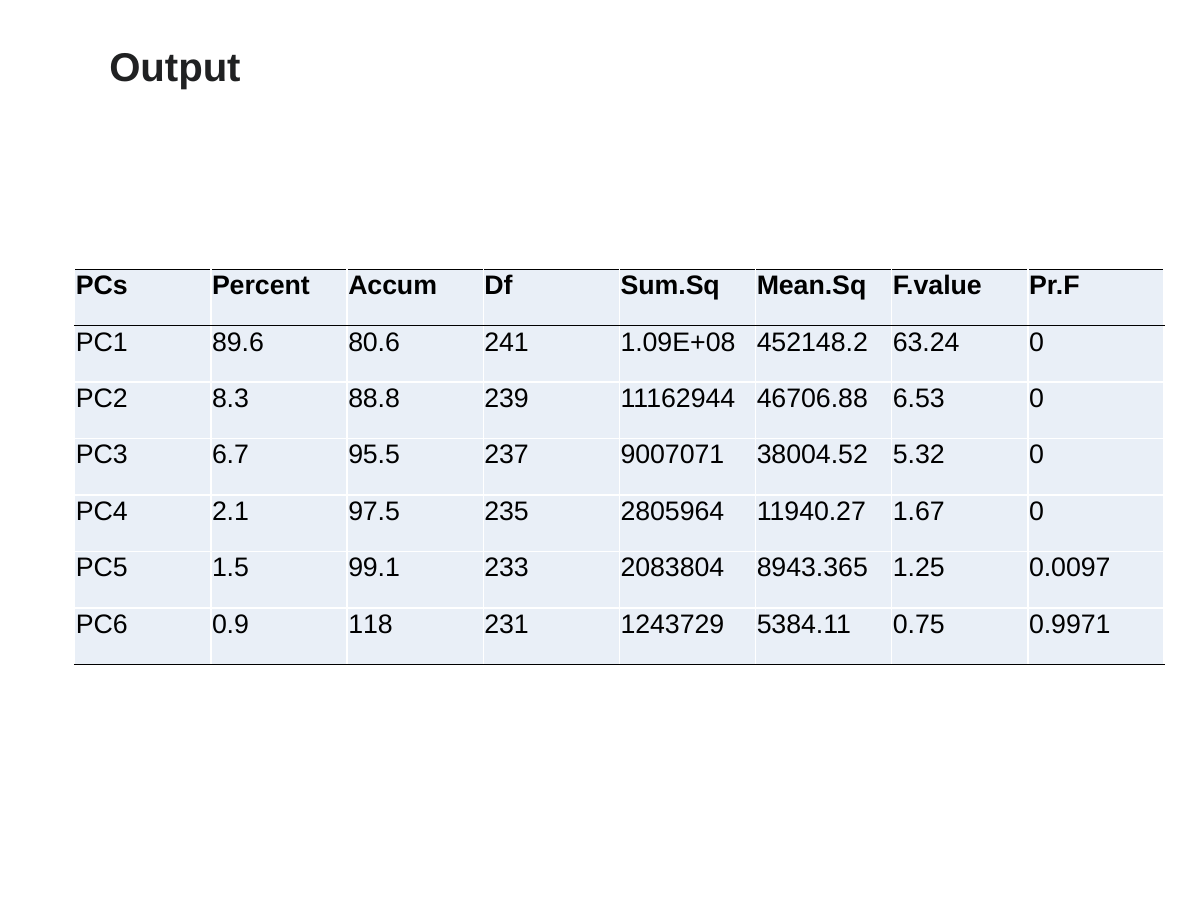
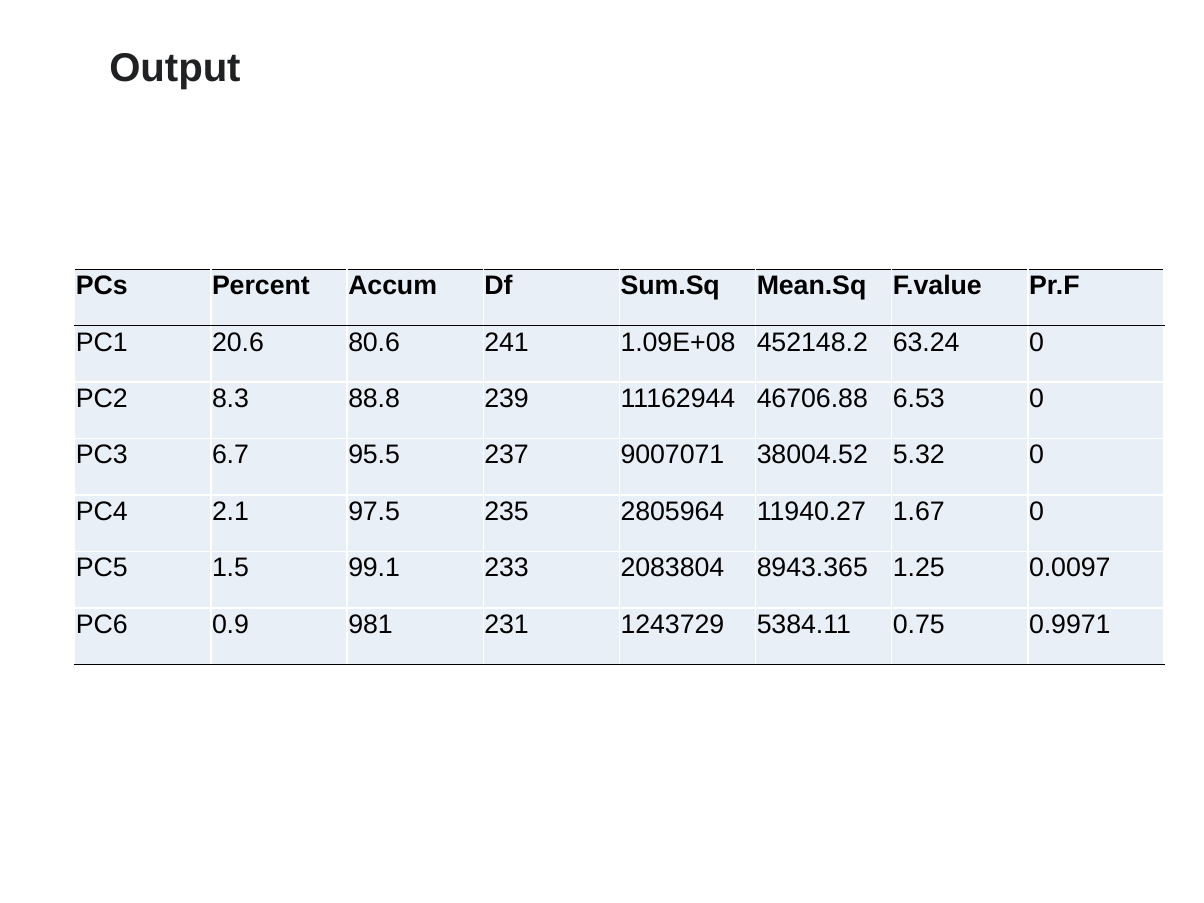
89.6: 89.6 -> 20.6 (238, 342)
118: 118 -> 981 (370, 625)
